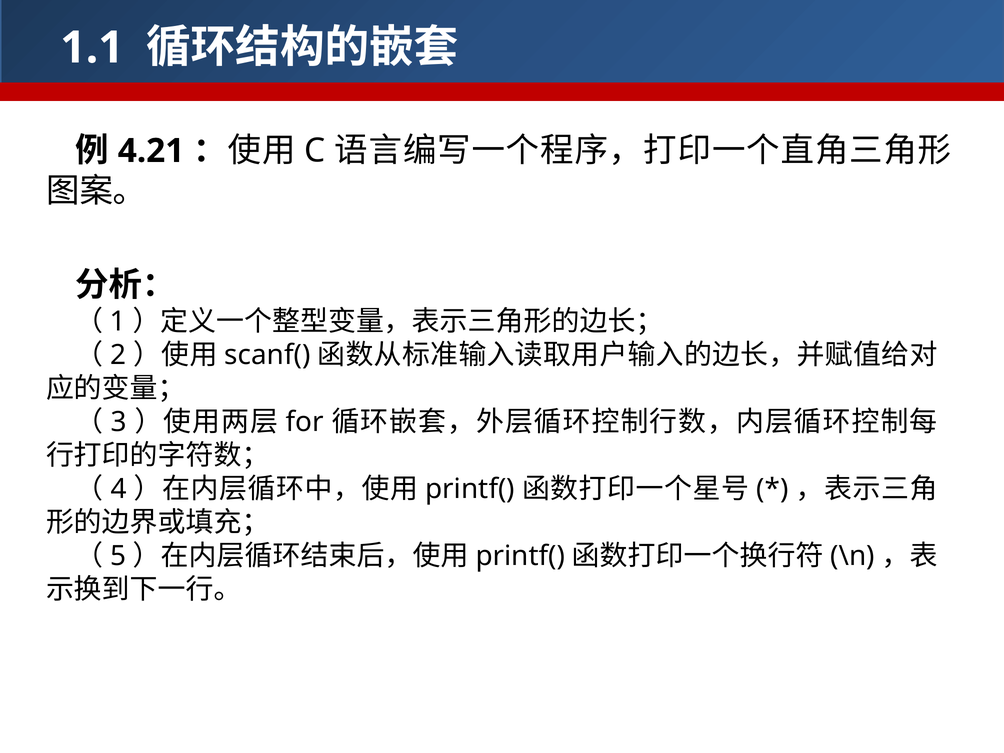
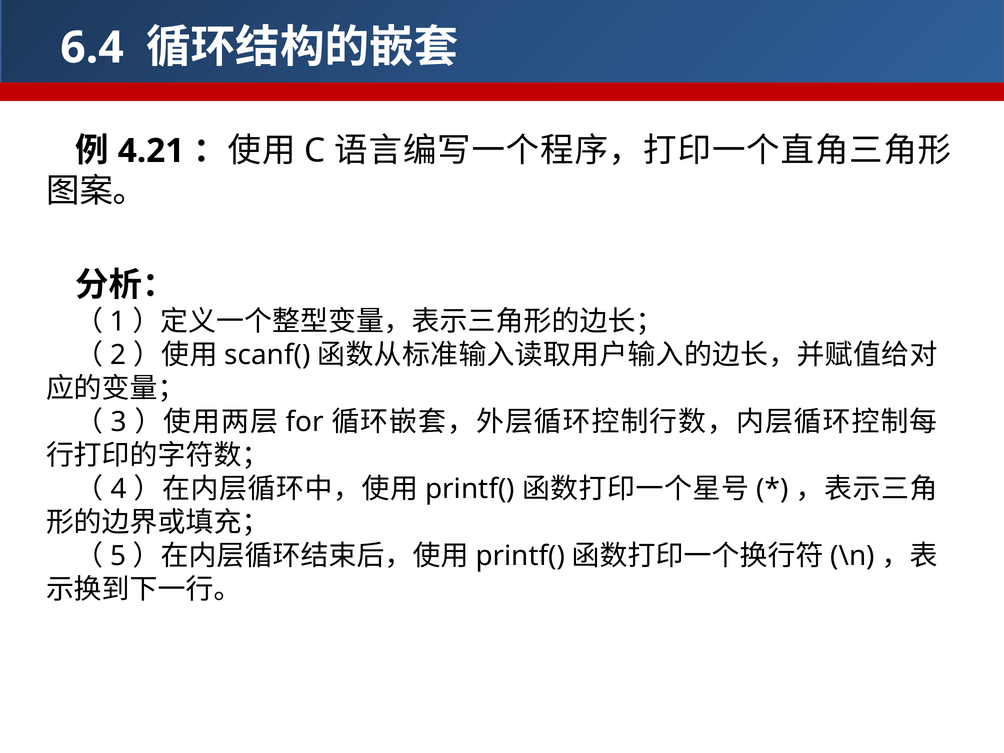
1.1: 1.1 -> 6.4 (92, 48)
